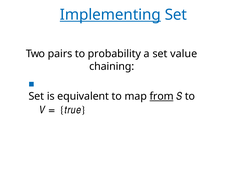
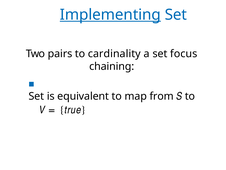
probability: probability -> cardinality (114, 54)
value: value -> focus (184, 54)
from underline: present -> none (162, 96)
